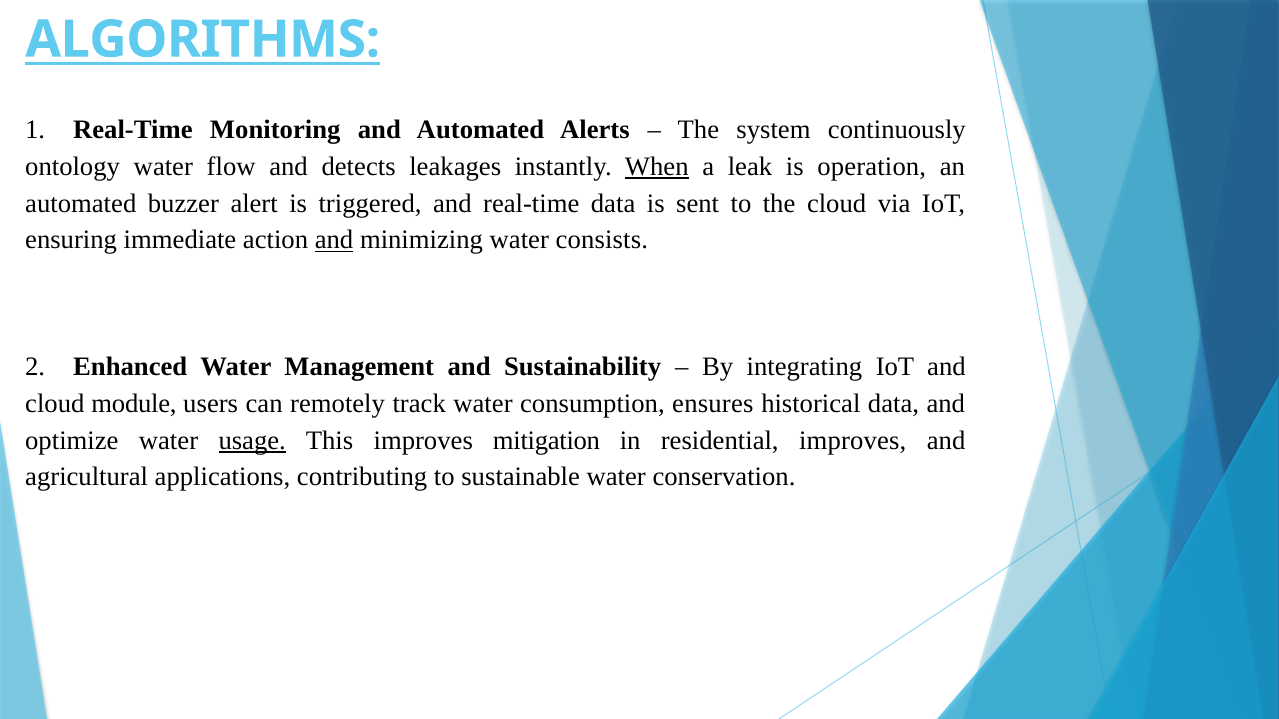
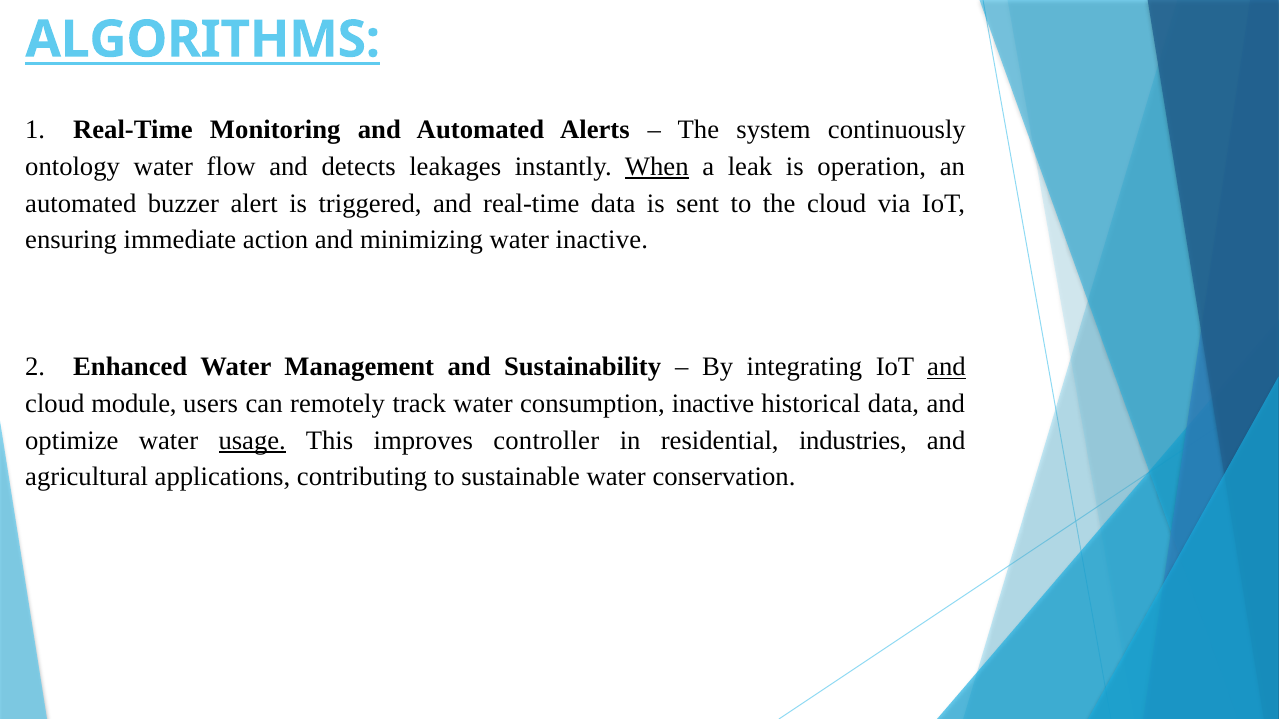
and underline: present -> none (334, 240)
water consists: consists -> inactive (602, 240)
and underline: none -> present (946, 367)
consumption ensures: ensures -> inactive (713, 404)
mitigation: mitigation -> controller (546, 441)
residential improves: improves -> industries (853, 441)
